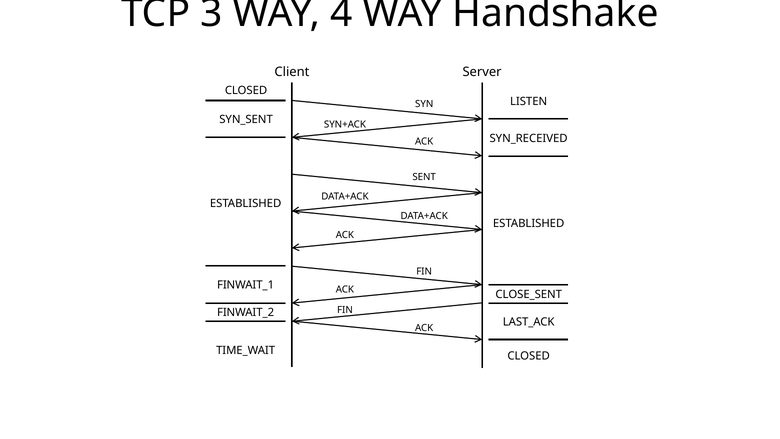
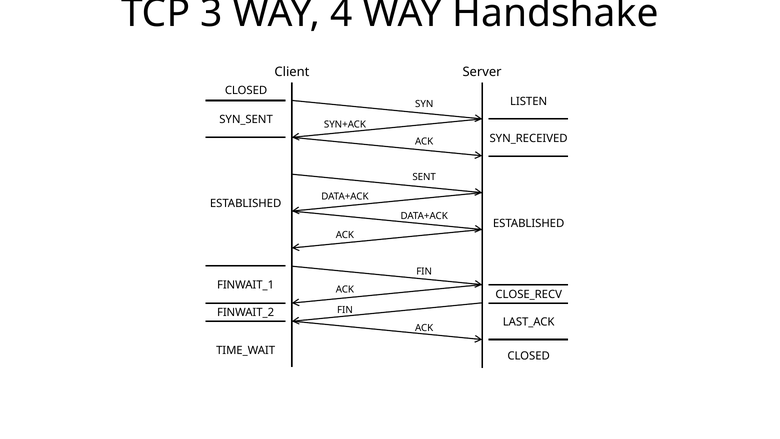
CLOSE_SENT: CLOSE_SENT -> CLOSE_RECV (529, 294)
